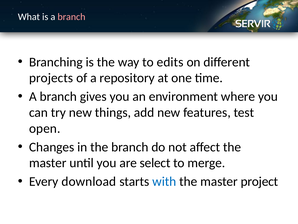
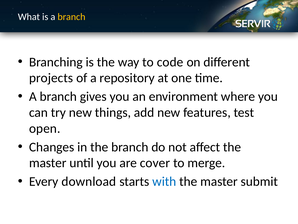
branch colour: pink -> yellow (71, 17)
edits: edits -> code (170, 62)
select: select -> cover (155, 163)
project: project -> submit (259, 181)
